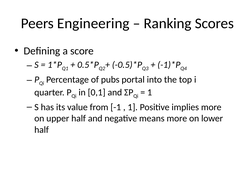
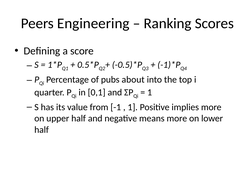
portal: portal -> about (133, 80)
